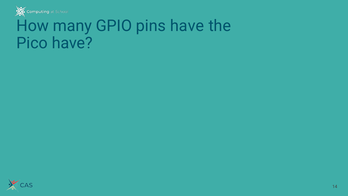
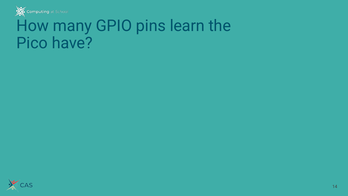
pins have: have -> learn (187, 26)
